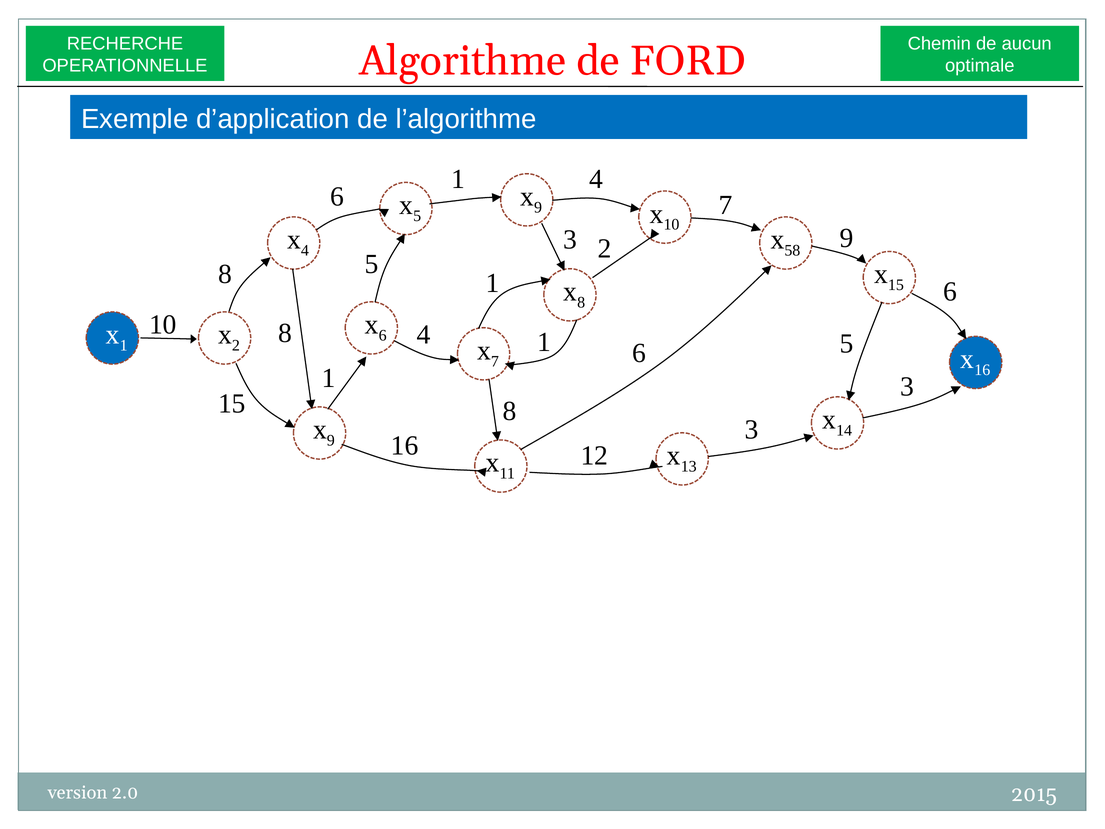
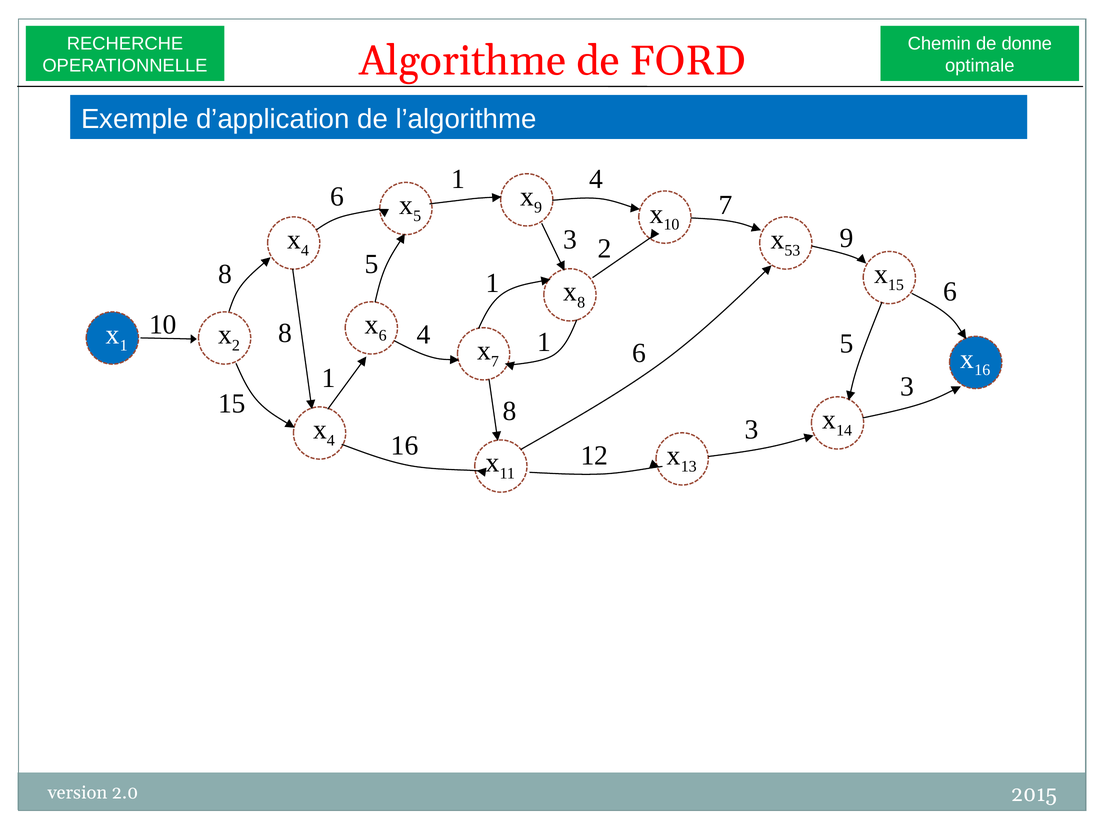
aucun: aucun -> donne (1027, 44)
58: 58 -> 53 (792, 250)
9: 9 -> 4 (331, 440)
